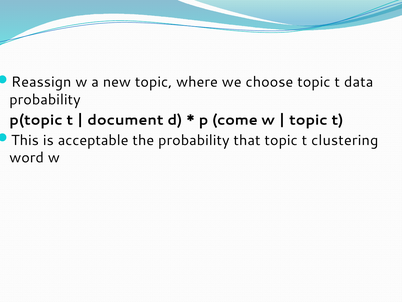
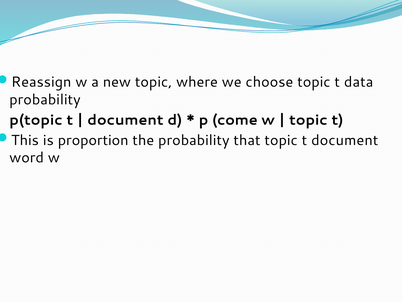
acceptable: acceptable -> proportion (93, 140)
t clustering: clustering -> document (345, 140)
